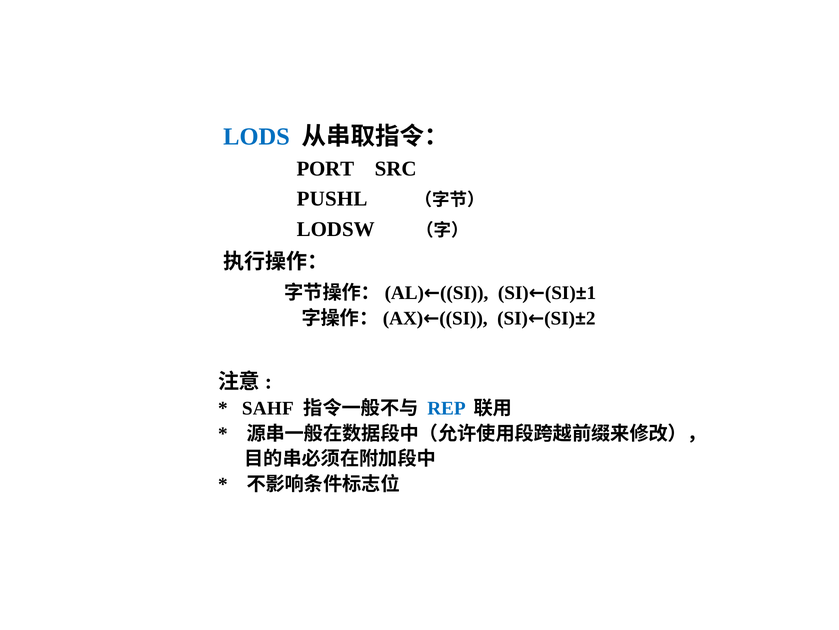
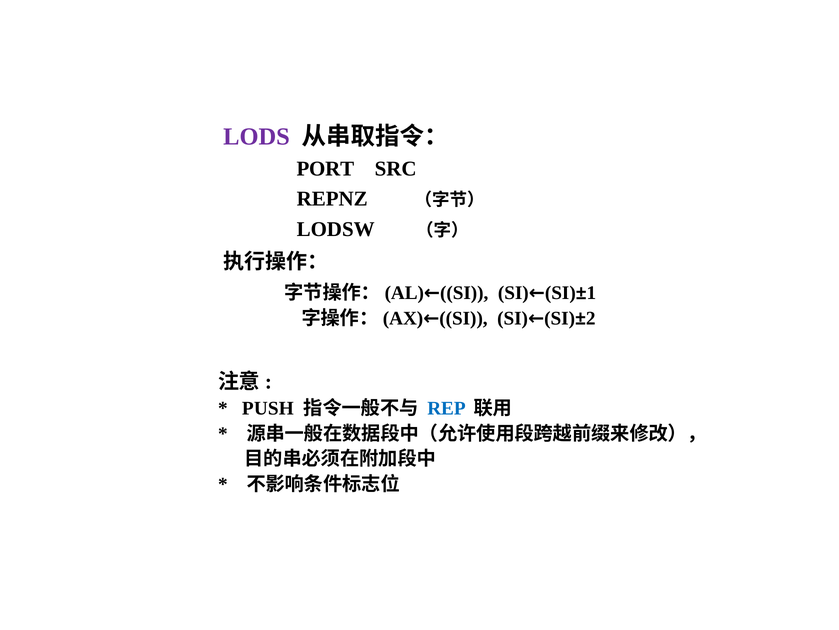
LODS colour: blue -> purple (257, 136)
PUSHL: PUSHL -> REPNZ (332, 199)
SAHF: SAHF -> PUSH (268, 408)
